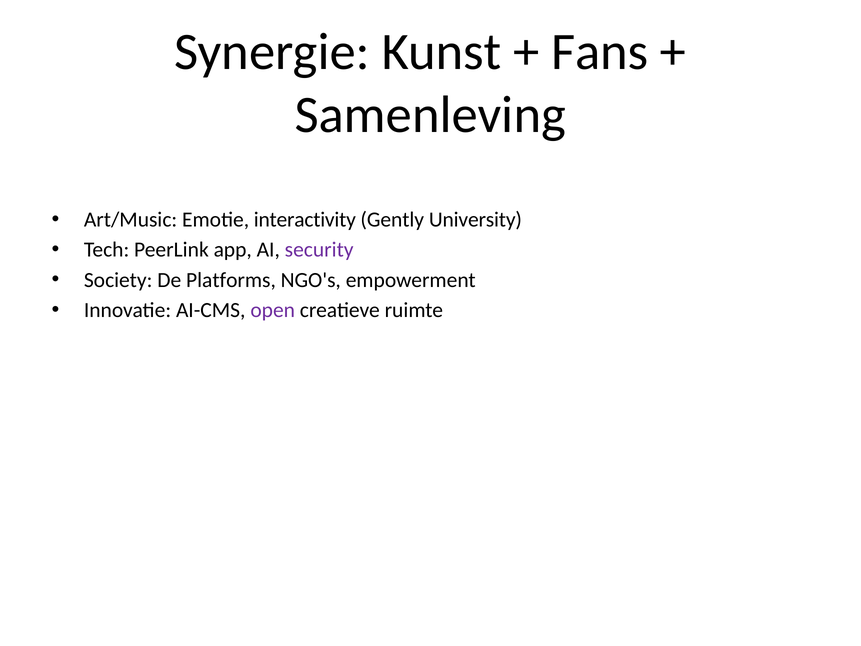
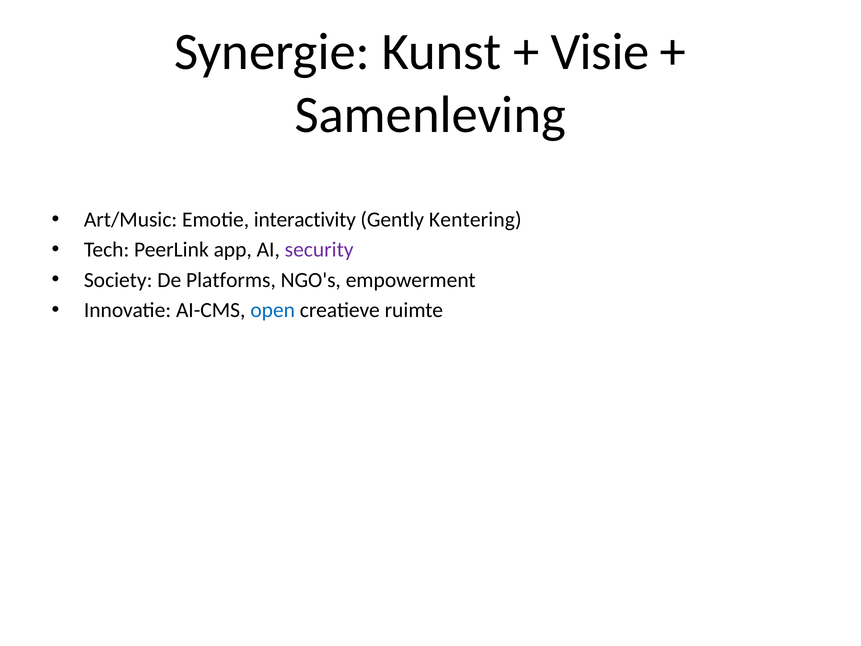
Fans: Fans -> Visie (600, 52)
University: University -> Kentering (475, 220)
open colour: purple -> blue (273, 310)
